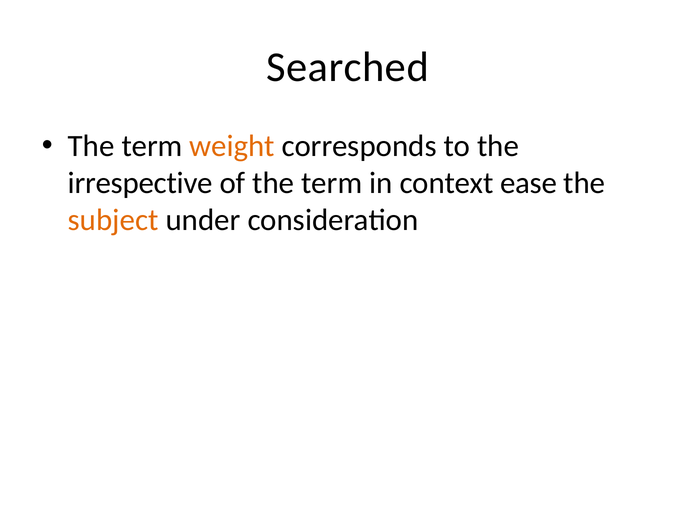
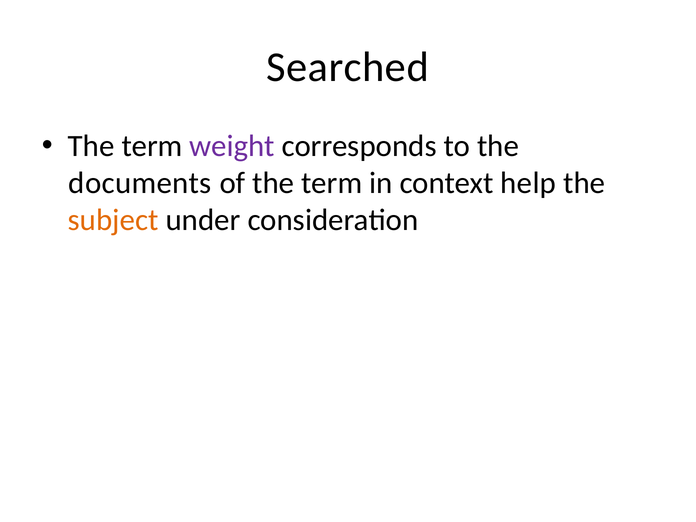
weight colour: orange -> purple (232, 146)
irrespective: irrespective -> documents (140, 183)
ease: ease -> help (528, 183)
